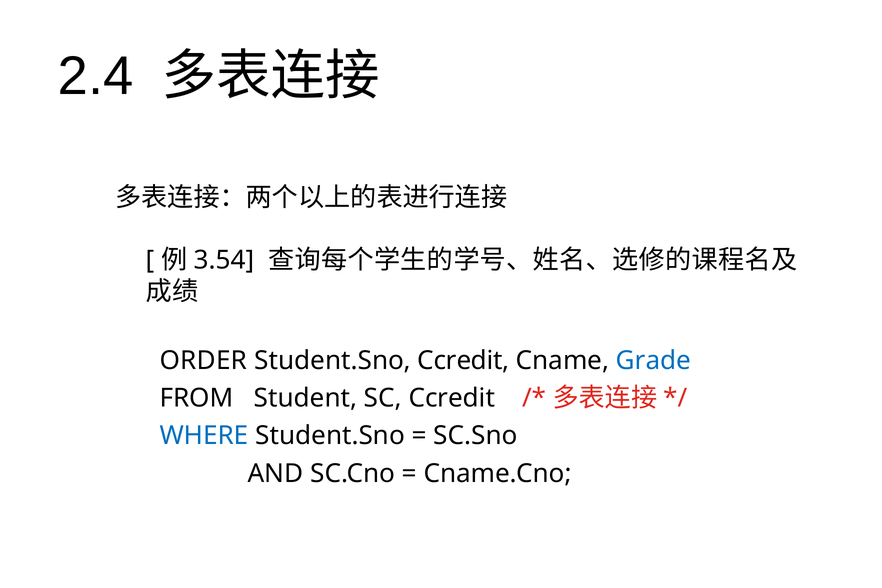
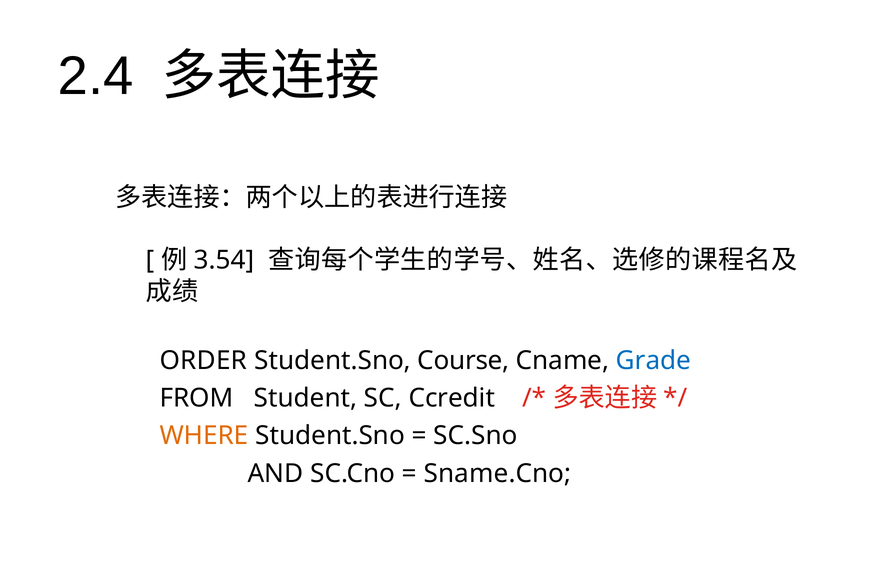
Student.Sno Ccredit: Ccredit -> Course (463, 361)
WHERE colour: blue -> orange (204, 436)
Cname.Cno: Cname.Cno -> Sname.Cno (498, 473)
